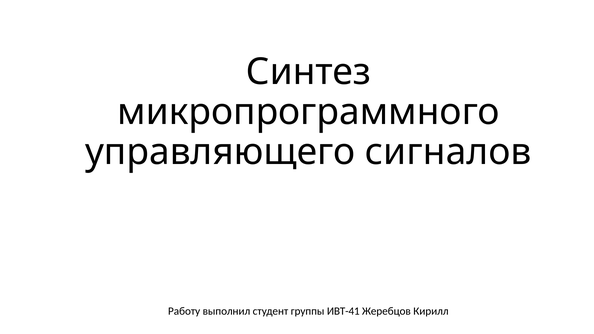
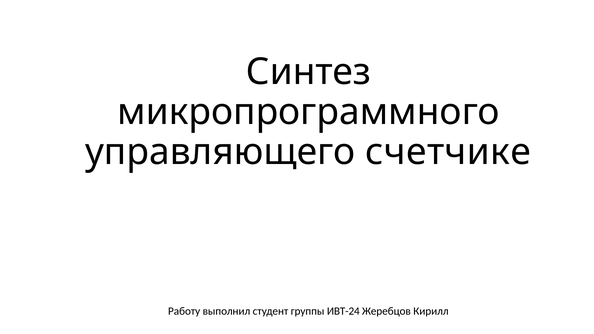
сигналов: сигналов -> счетчике (448, 152)
ИВТ-41: ИВТ-41 -> ИВТ-24 (343, 311)
